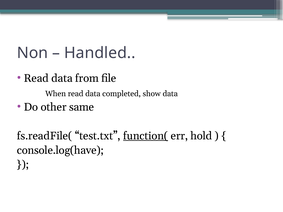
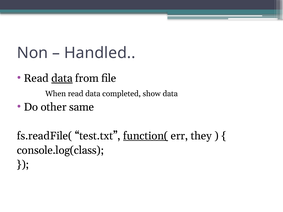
data underline: none -> present (62, 78)
hold: hold -> they (201, 136)
console.log(have: console.log(have -> console.log(class (60, 150)
